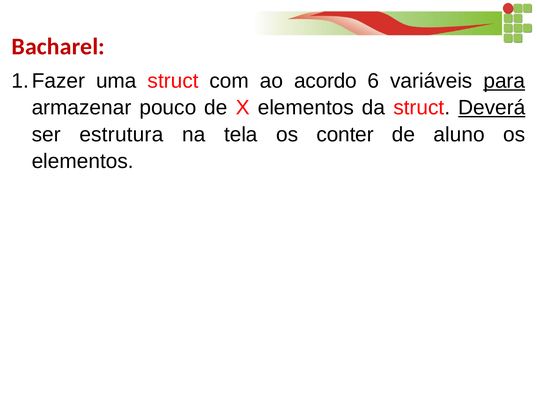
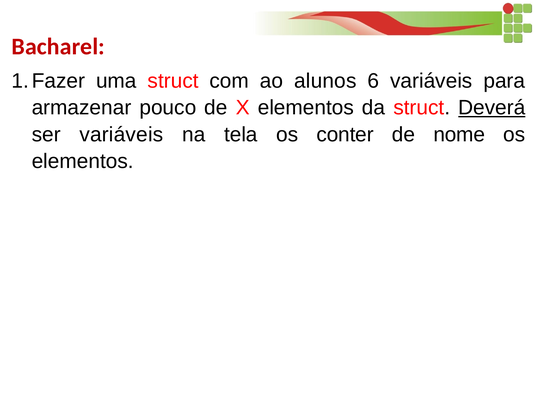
acordo: acordo -> alunos (325, 81)
para underline: present -> none (504, 81)
ser estrutura: estrutura -> variáveis (121, 134)
aluno: aluno -> nome (459, 134)
